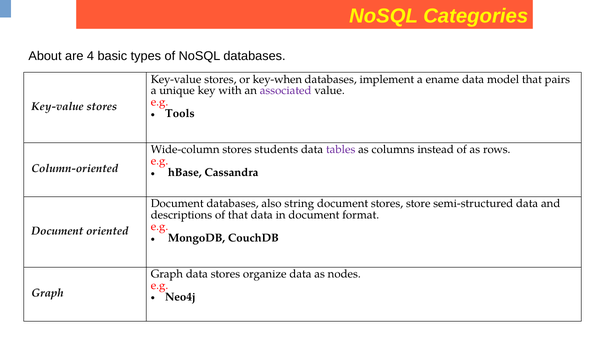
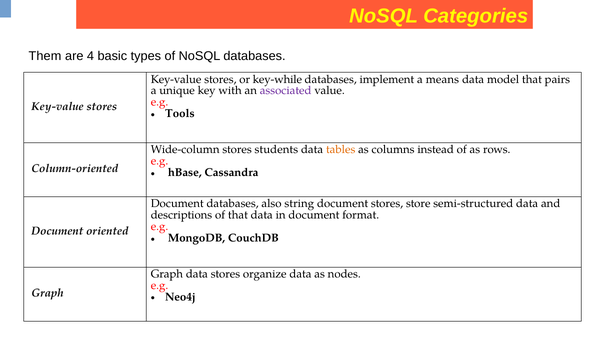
About: About -> Them (45, 56)
key-when: key-when -> key-while (277, 79)
ename: ename -> means (442, 79)
tables colour: purple -> orange (341, 150)
